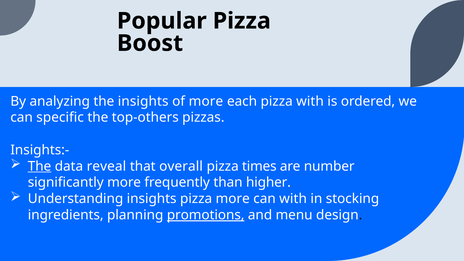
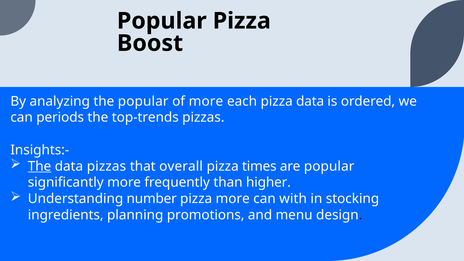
the insights: insights -> popular (143, 101)
pizza with: with -> data (310, 101)
specific: specific -> periods (60, 117)
top-others: top-others -> top-trends (145, 117)
data reveal: reveal -> pizzas (106, 166)
are number: number -> popular (329, 166)
Understanding insights: insights -> number (152, 199)
promotions underline: present -> none (206, 215)
